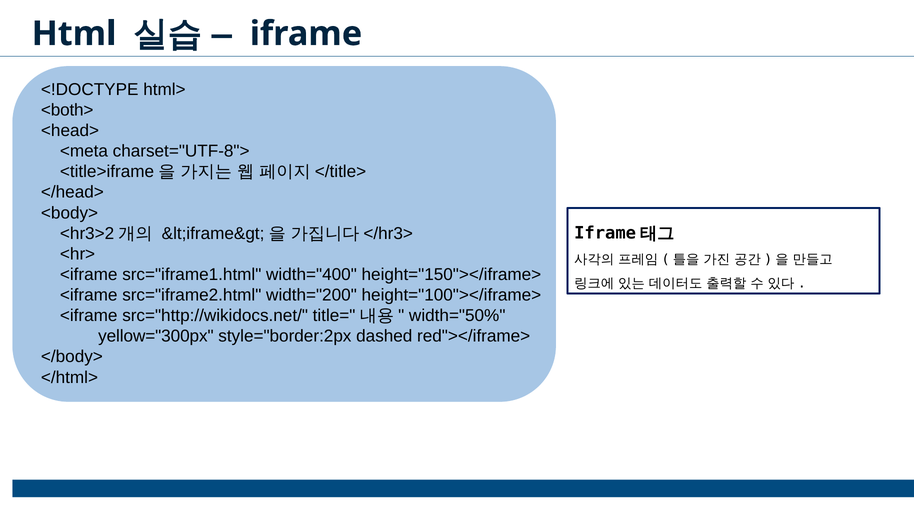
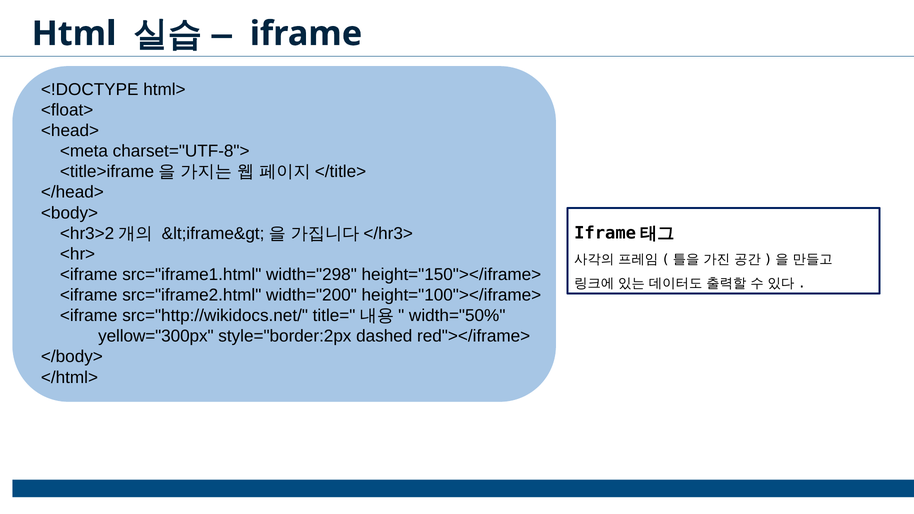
<both>: <both> -> <float> (67, 110)
width="400: width="400 -> width="298 (311, 275)
